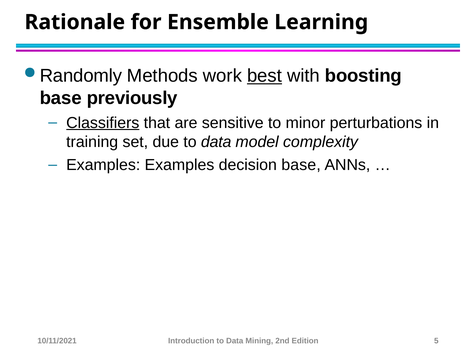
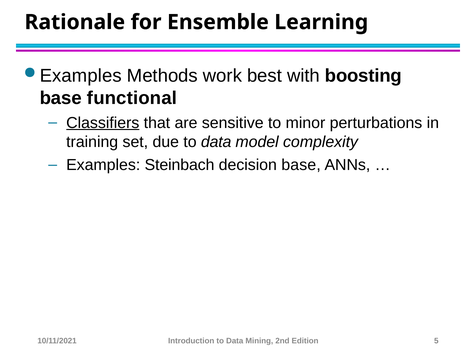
Randomly: Randomly -> Examples (81, 76)
best underline: present -> none (264, 76)
previously: previously -> functional (132, 98)
Examples Examples: Examples -> Steinbach (180, 165)
